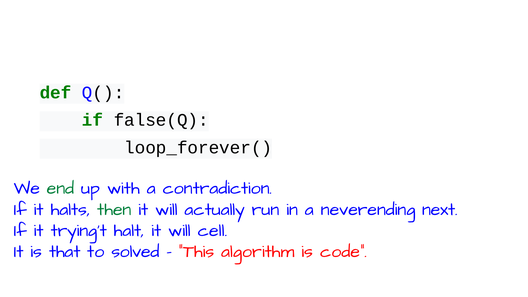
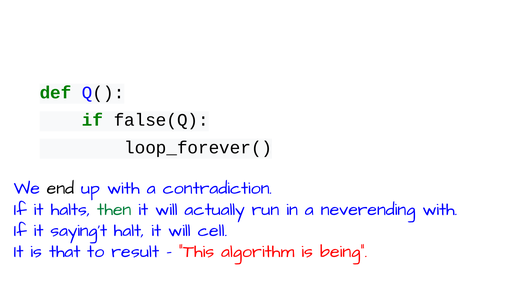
end colour: green -> black (61, 188)
neverending next: next -> with (440, 209)
trying’t: trying’t -> saying’t (79, 230)
solved: solved -> result (135, 251)
code: code -> being (344, 251)
